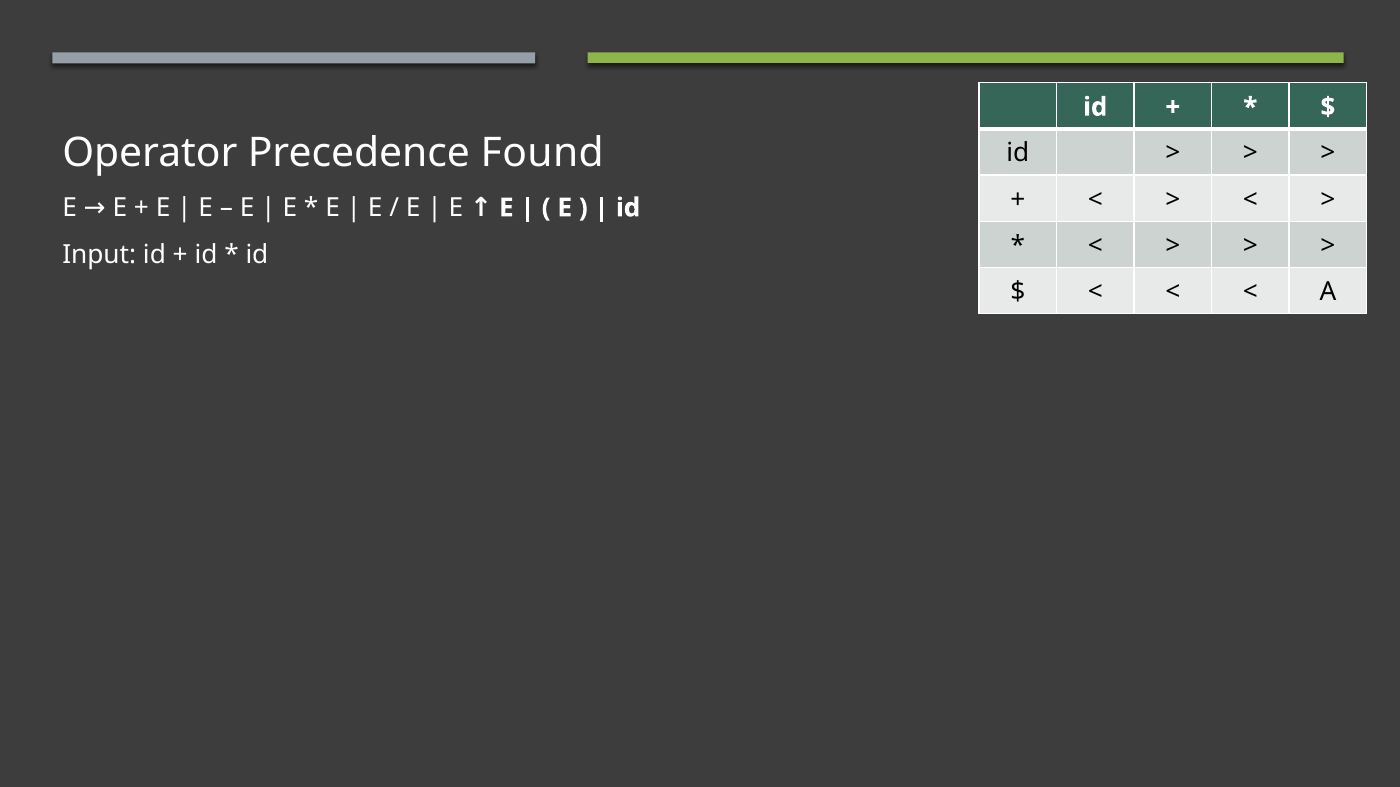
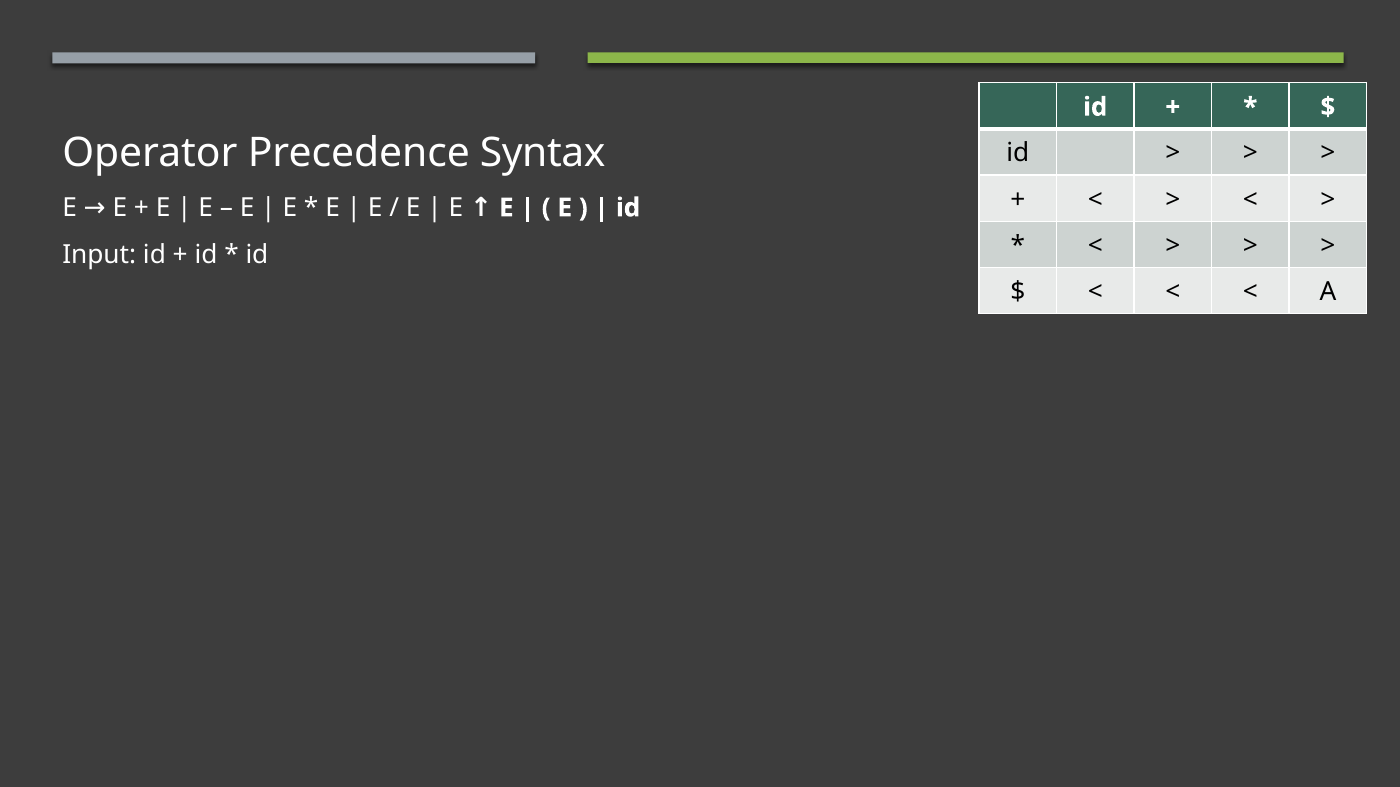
Found: Found -> Syntax (543, 153)
